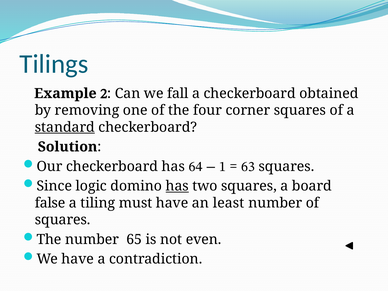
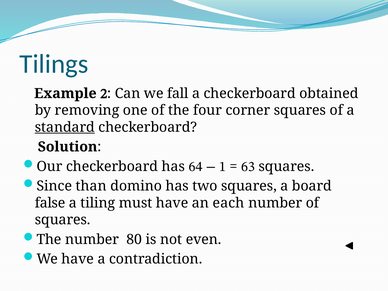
logic: logic -> than (91, 186)
has underline: present -> none (177, 186)
least: least -> each (229, 203)
65: 65 -> 80 (134, 239)
